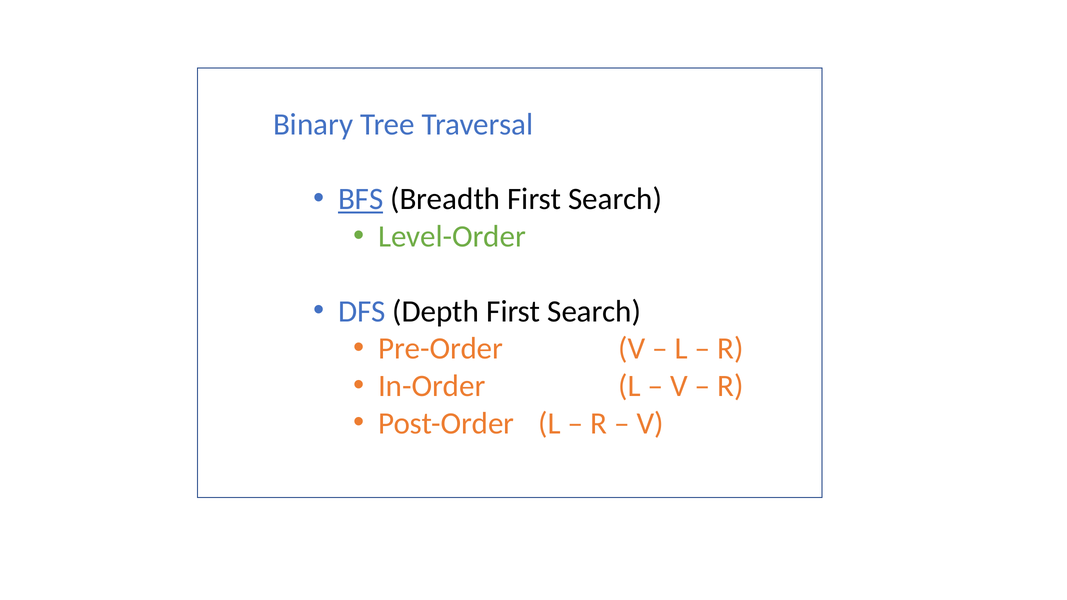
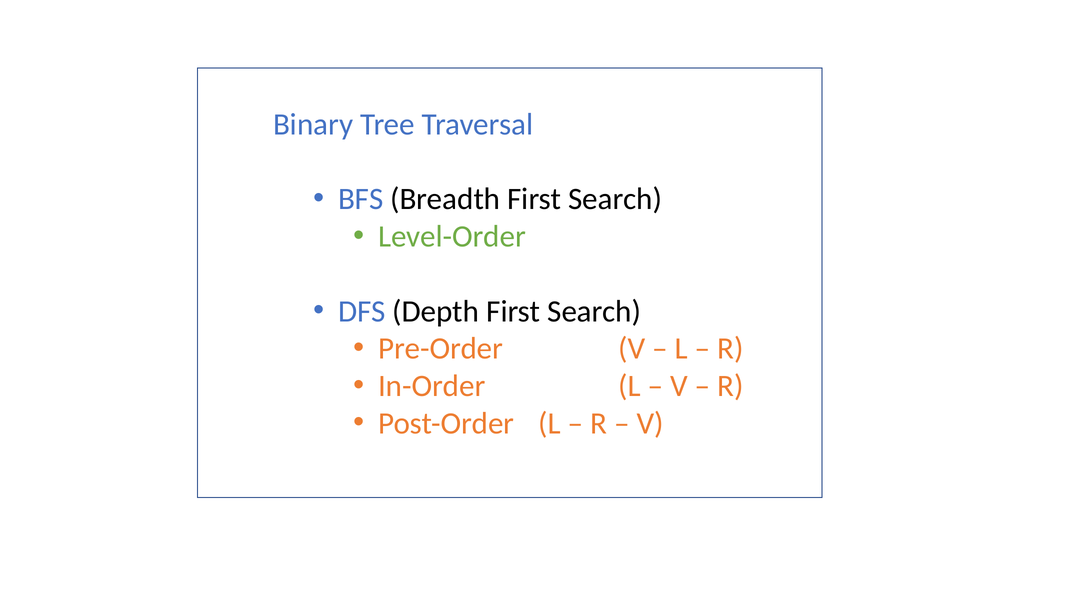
BFS underline: present -> none (361, 199)
